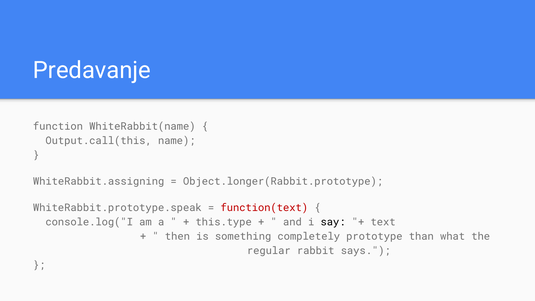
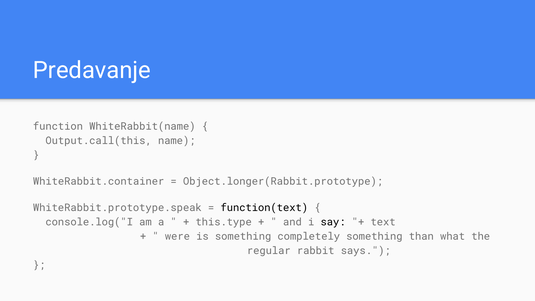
WhiteRabbit.assigning: WhiteRabbit.assigning -> WhiteRabbit.container (99, 181)
function(text colour: red -> black (264, 208)
then: then -> were (177, 236)
completely prototype: prototype -> something (374, 236)
